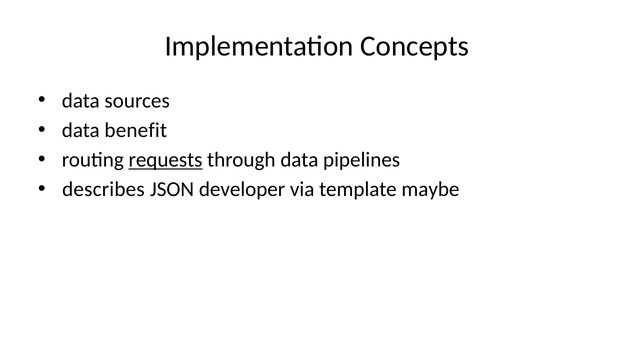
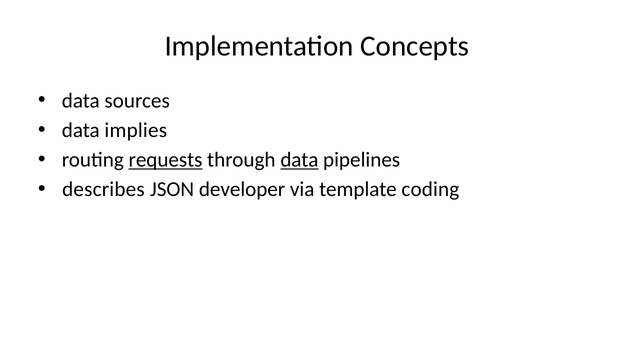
benefit: benefit -> implies (136, 130)
data underline: none -> present (299, 160)
maybe: maybe -> coding (430, 189)
